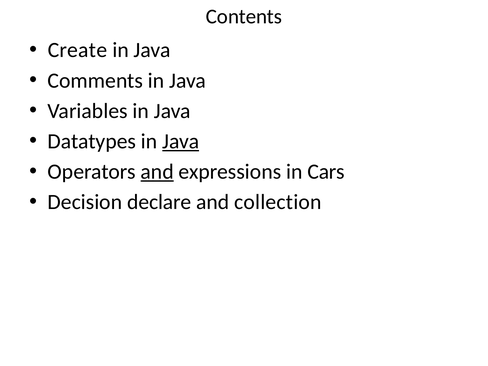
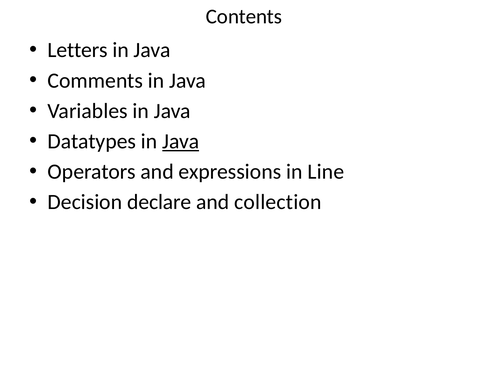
Create: Create -> Letters (78, 50)
and underline: present -> none (157, 172)
Cars: Cars -> Line (326, 172)
